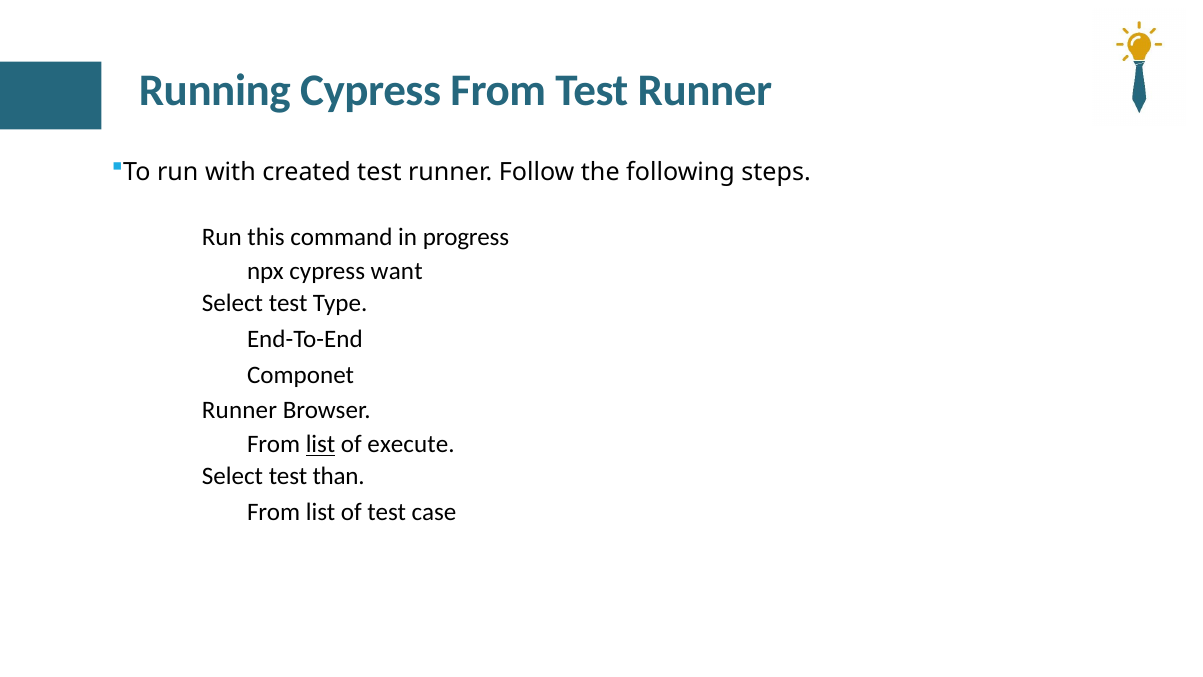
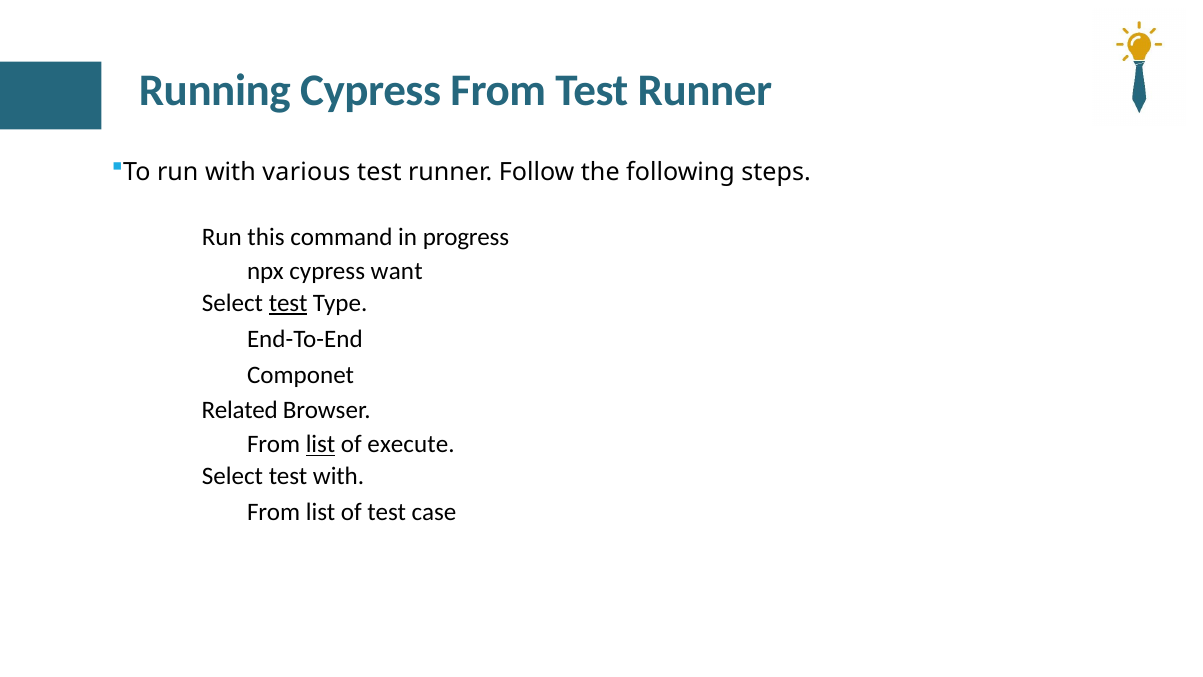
created: created -> various (306, 172)
test underline: none -> present (288, 303)
Runner: Runner -> Related (240, 411)
test than: than -> with (339, 476)
